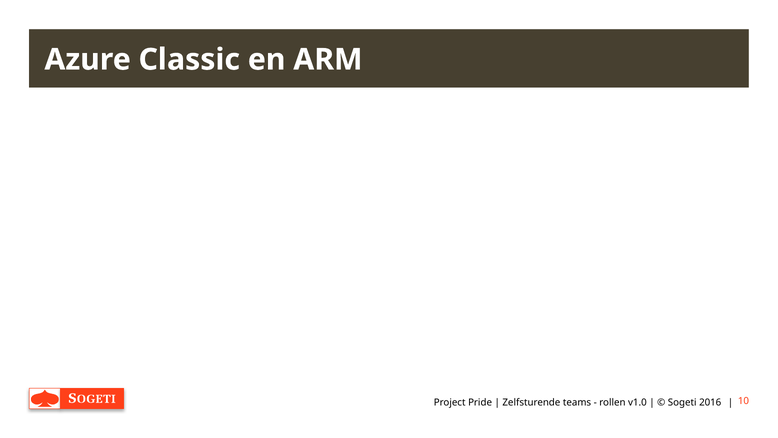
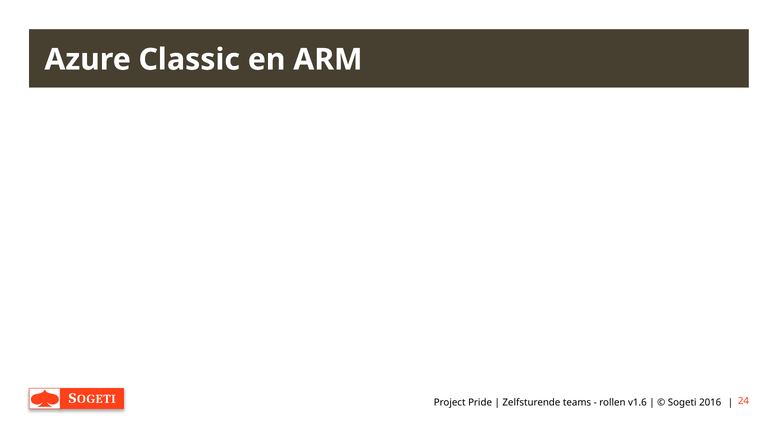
v1.0: v1.0 -> v1.6 (637, 402)
10: 10 -> 24 (743, 401)
